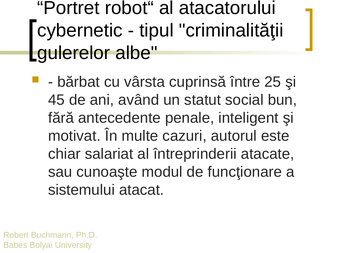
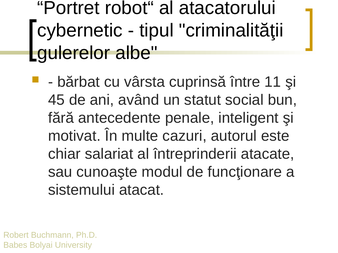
25: 25 -> 11 (273, 82)
